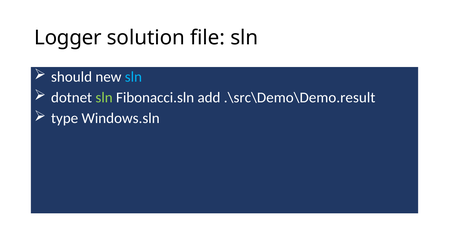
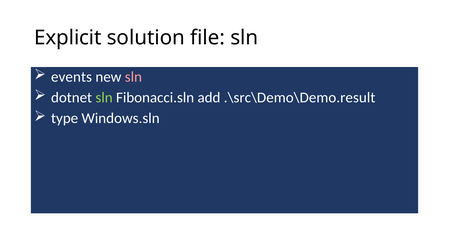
Logger: Logger -> Explicit (68, 38)
should: should -> events (72, 77)
sln colour: light blue -> pink (133, 77)
